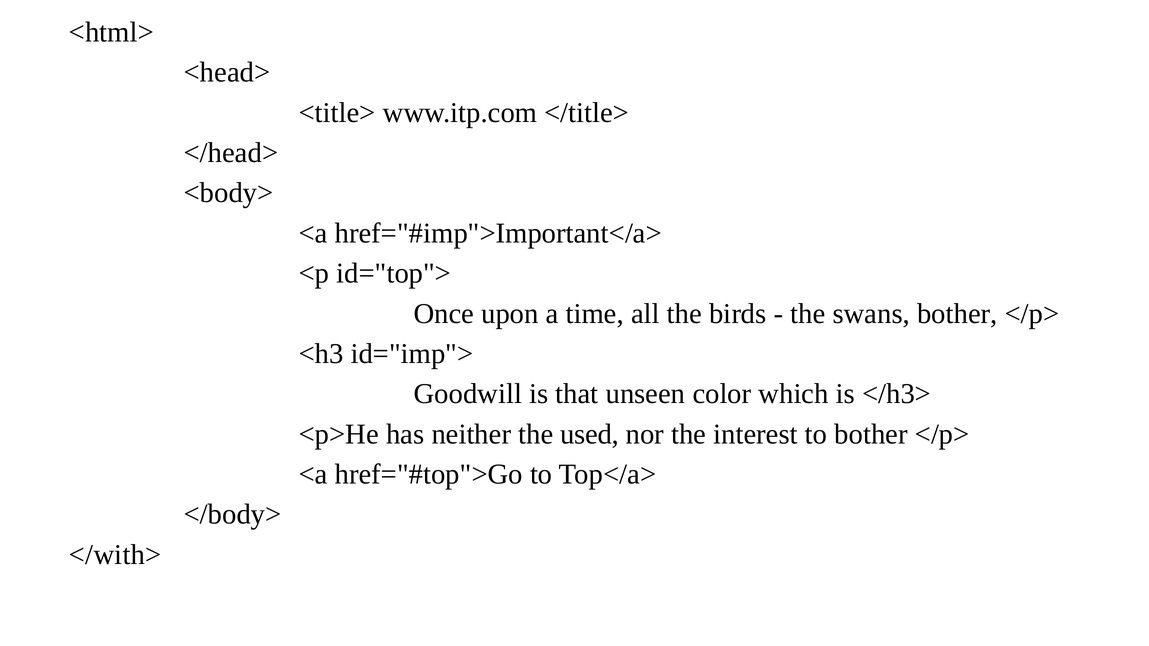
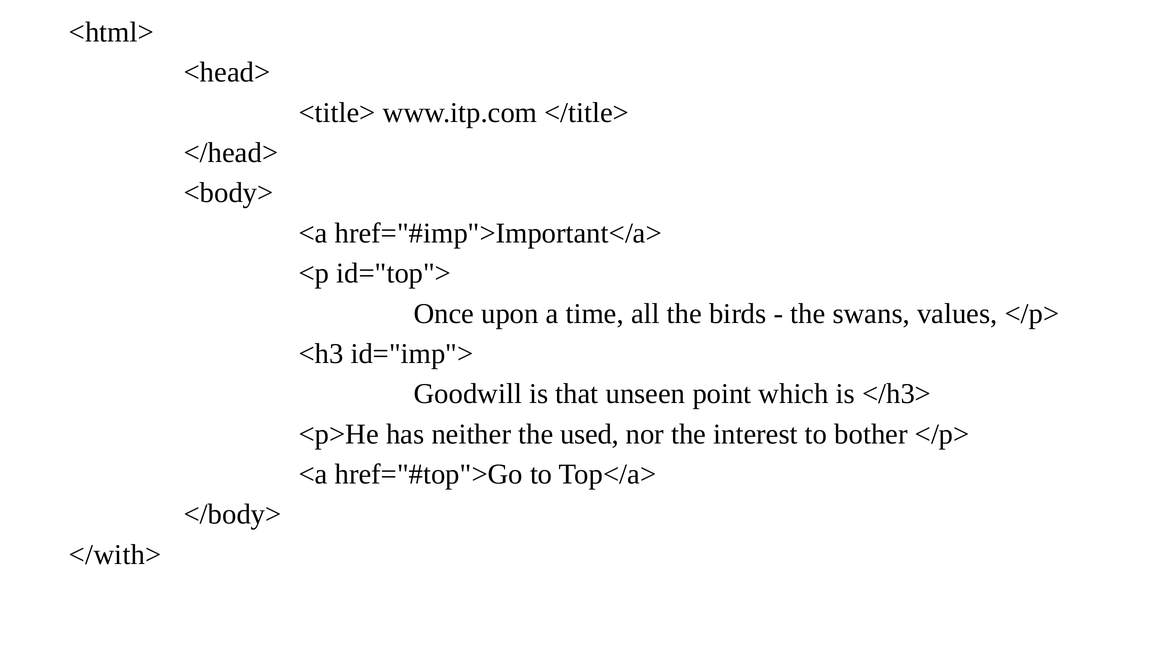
swans bother: bother -> values (957, 314)
color: color -> point (722, 394)
